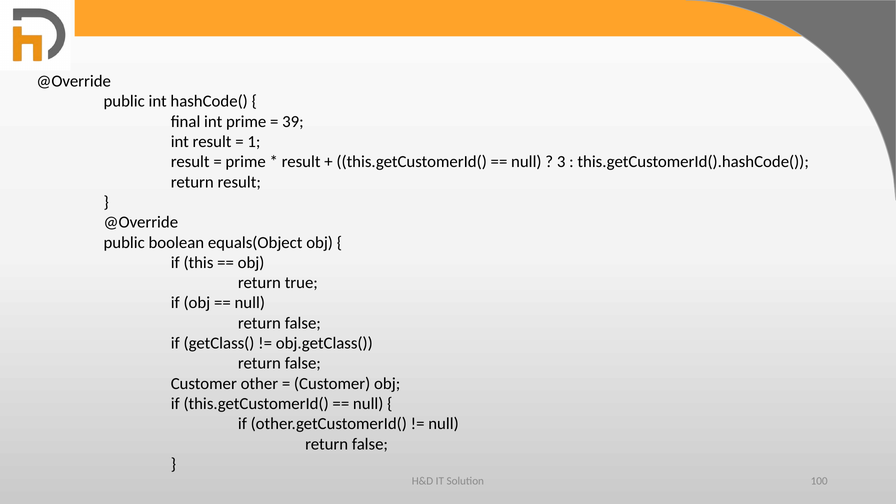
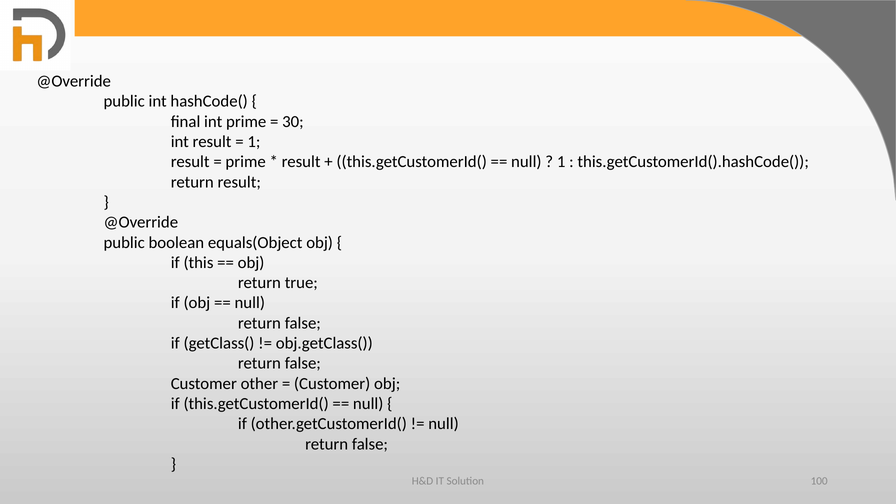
39: 39 -> 30 (293, 122)
3: 3 -> 1 (561, 162)
